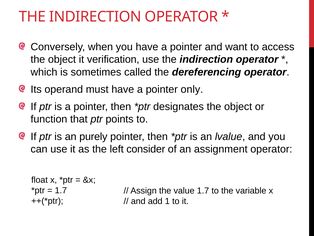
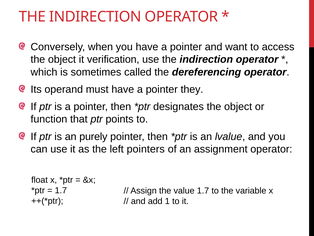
only: only -> they (192, 89)
consider: consider -> pointers (146, 149)
